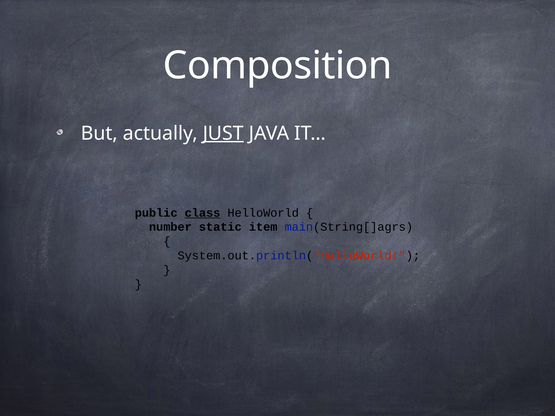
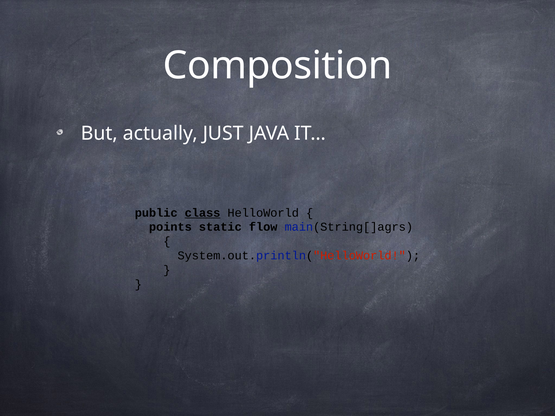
JUST underline: present -> none (223, 133)
number: number -> points (170, 227)
item: item -> flow (263, 227)
